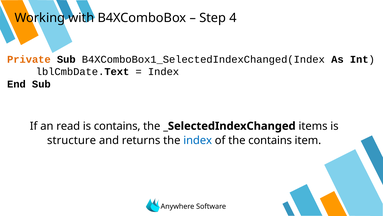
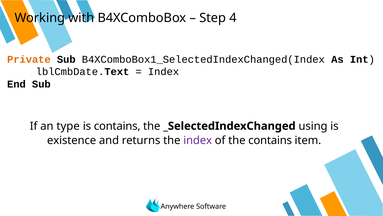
read: read -> type (68, 126)
items: items -> using (313, 126)
structure: structure -> existence (72, 140)
index colour: blue -> purple (198, 140)
